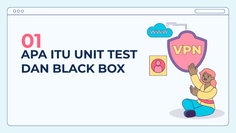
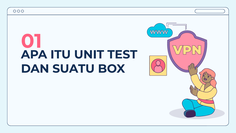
BLACK: BLACK -> SUATU (74, 69)
